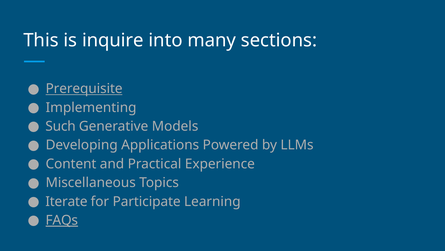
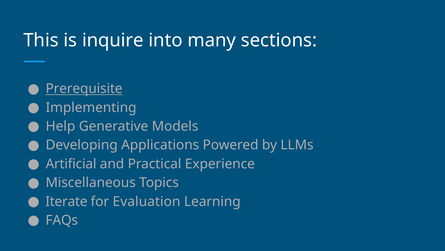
Such: Such -> Help (60, 126)
Content: Content -> Artificial (71, 163)
Participate: Participate -> Evaluation (147, 201)
FAQs underline: present -> none (62, 220)
